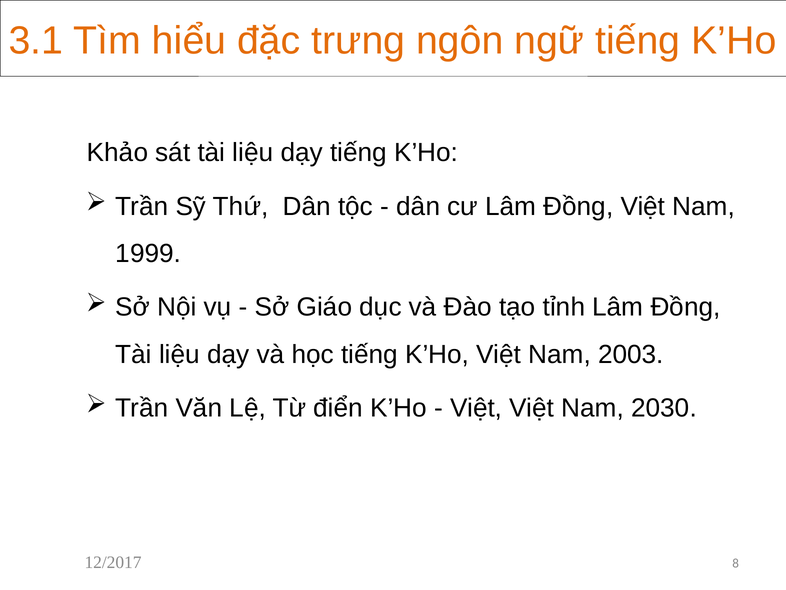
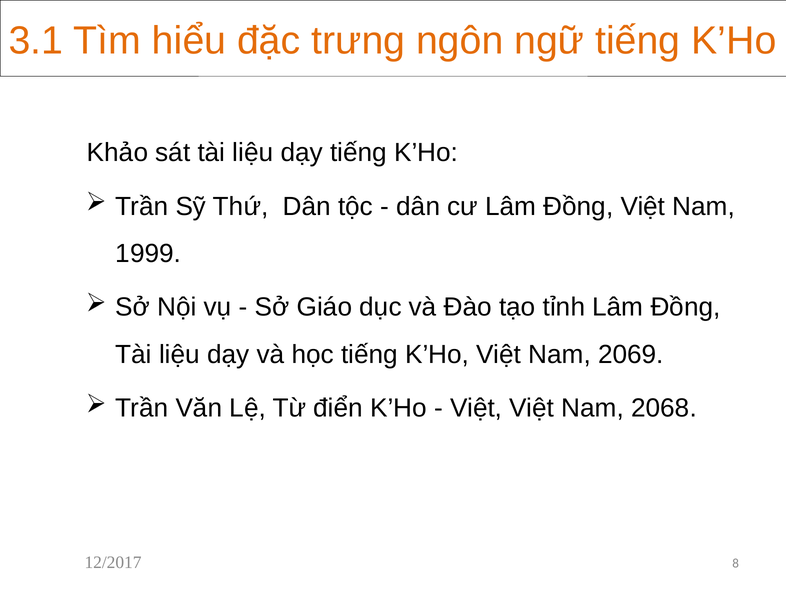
2003: 2003 -> 2069 (631, 354)
2030: 2030 -> 2068 (664, 408)
